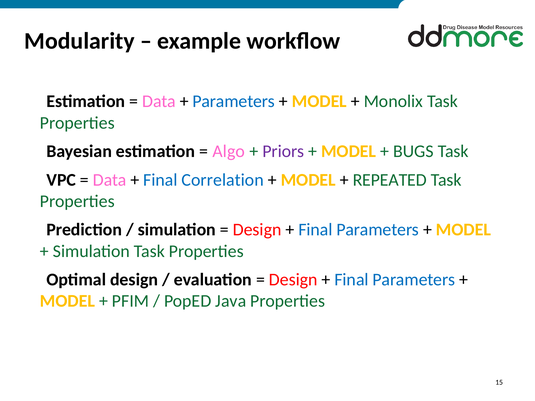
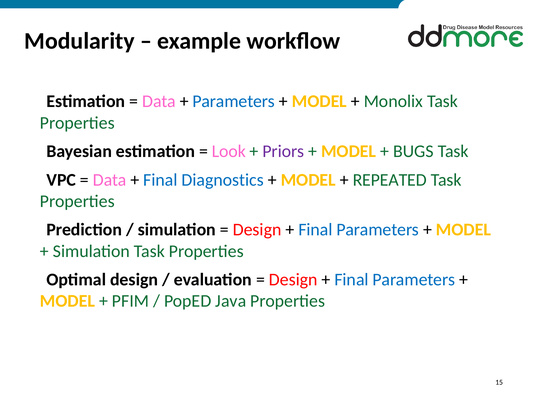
Algo: Algo -> Look (229, 151)
Correlation: Correlation -> Diagnostics (223, 180)
